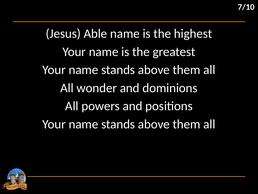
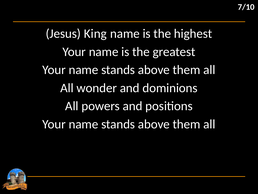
Able: Able -> King (95, 34)
